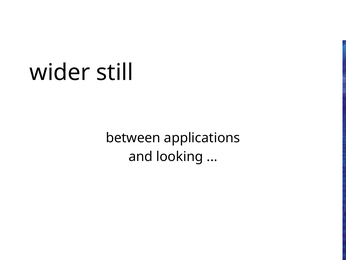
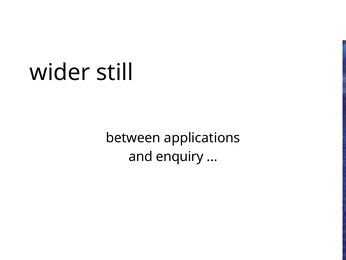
looking: looking -> enquiry (180, 156)
